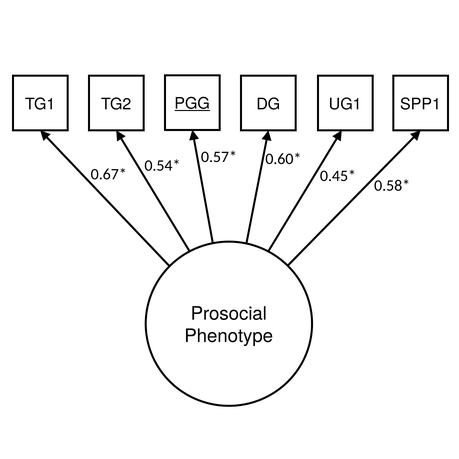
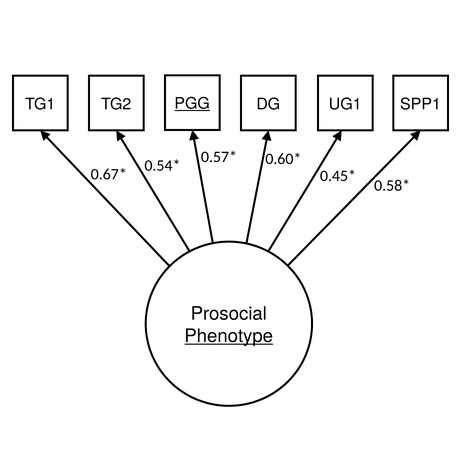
Phenotype underline: none -> present (229, 336)
